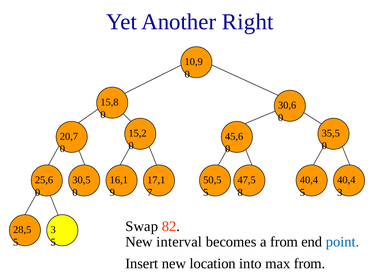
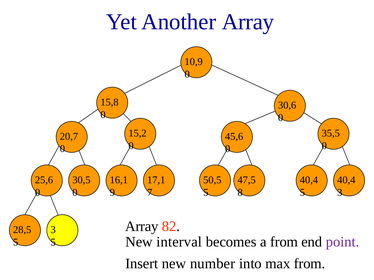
Another Right: Right -> Array (248, 22)
Swap: Swap -> Array (142, 227)
point colour: blue -> purple (343, 242)
location: location -> number (213, 264)
